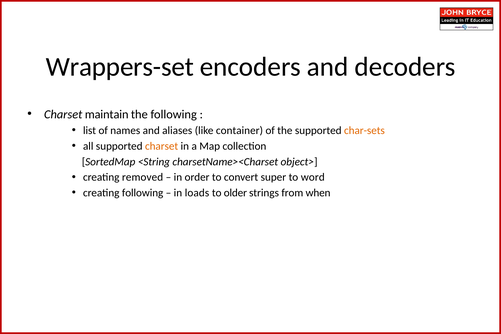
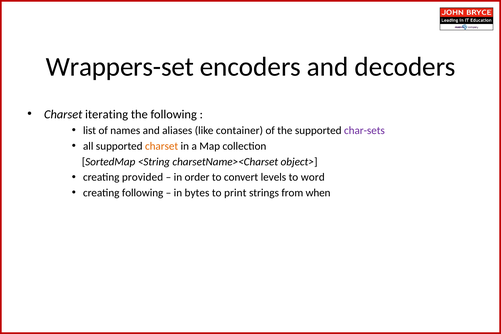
maintain: maintain -> iterating (107, 114)
char-sets colour: orange -> purple (364, 131)
removed: removed -> provided (143, 177)
super: super -> levels (273, 177)
loads: loads -> bytes (197, 193)
older: older -> print (235, 193)
